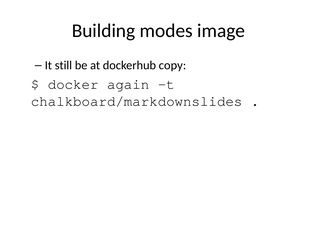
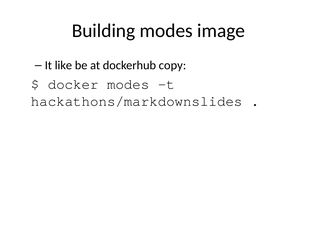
still: still -> like (63, 65)
docker again: again -> modes (128, 84)
chalkboard/markdownslides: chalkboard/markdownslides -> hackathons/markdownslides (137, 101)
